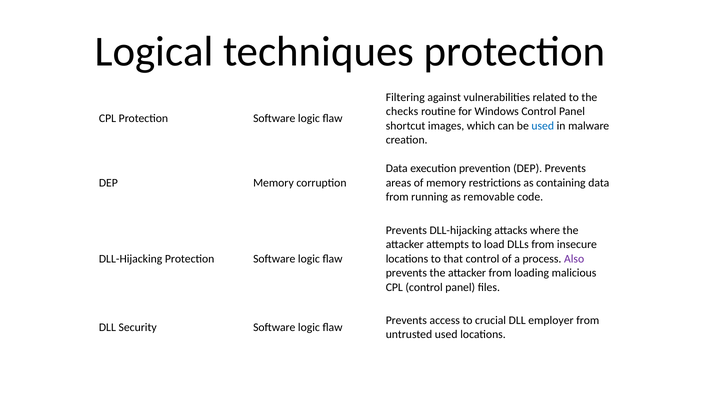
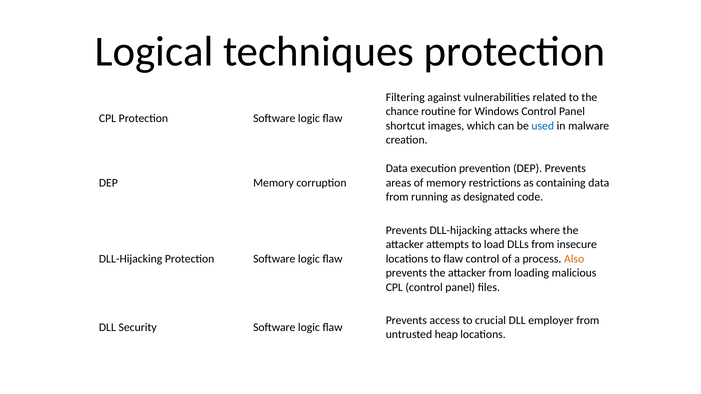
checks: checks -> chance (402, 112)
removable: removable -> designated (489, 197)
to that: that -> flaw (453, 259)
Also colour: purple -> orange (574, 259)
untrusted used: used -> heap (446, 335)
